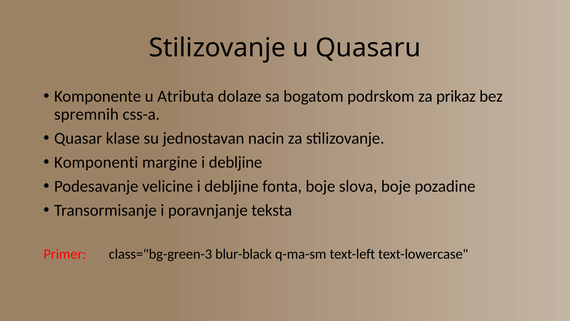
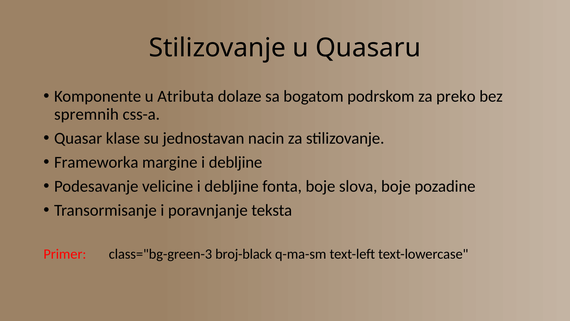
prikaz: prikaz -> preko (456, 96)
Komponenti: Komponenti -> Frameworka (96, 162)
blur-black: blur-black -> broj-black (244, 254)
